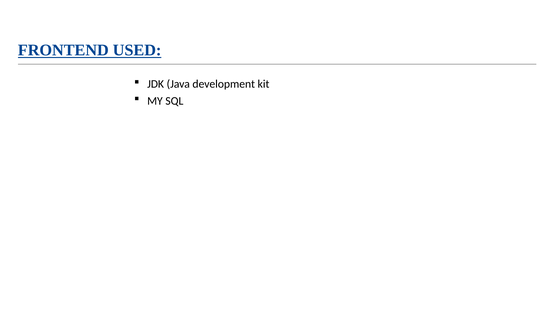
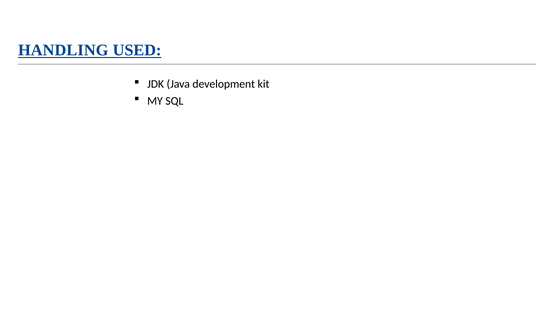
FRONTEND: FRONTEND -> HANDLING (63, 50)
